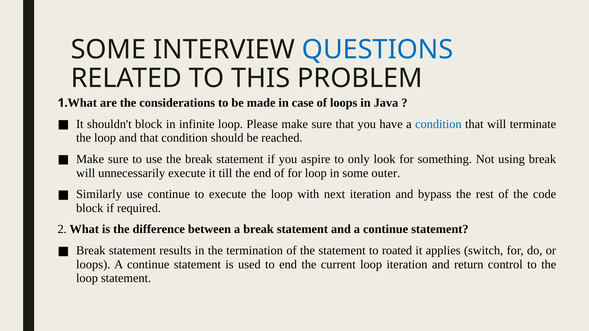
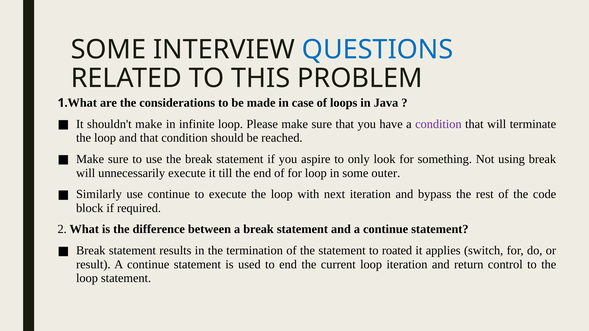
shouldn't block: block -> make (149, 124)
condition colour: blue -> purple (438, 124)
loops: loops -> result (93, 265)
